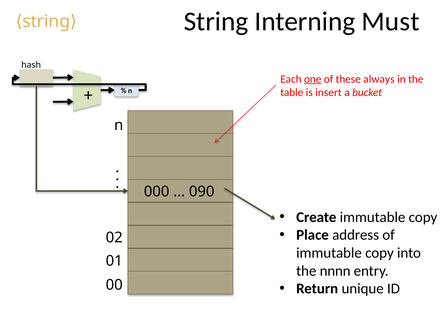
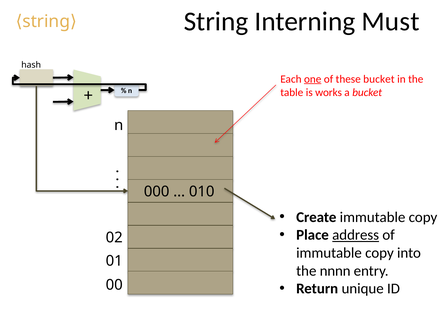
these always: always -> bucket (379, 79)
insert: insert -> works (329, 92)
090: 090 -> 010 (202, 192)
address underline: none -> present (356, 235)
